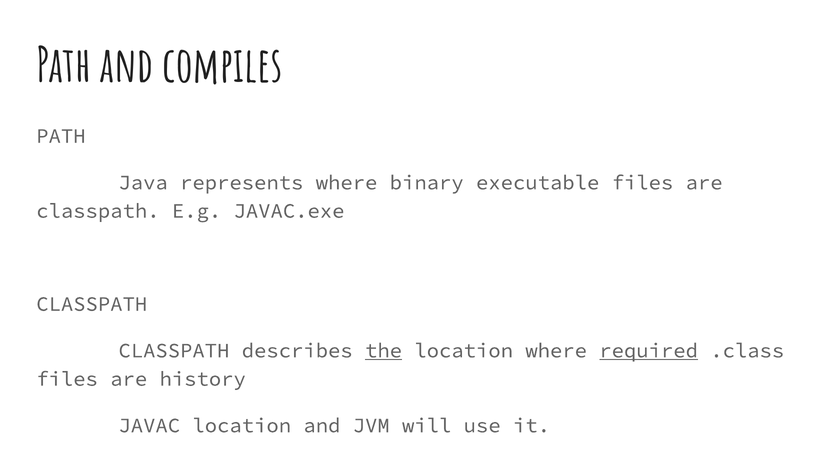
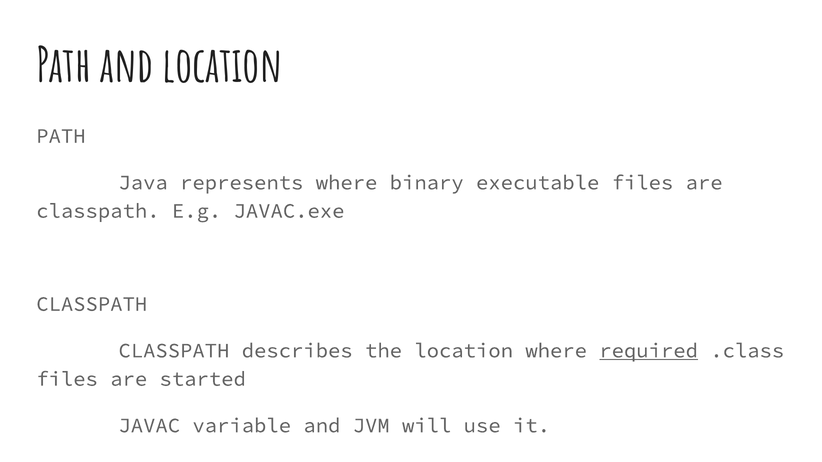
and compiles: compiles -> location (222, 67)
the underline: present -> none (384, 351)
history: history -> started (203, 379)
JAVAC location: location -> variable (242, 426)
